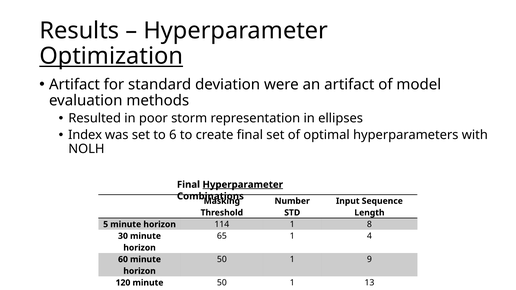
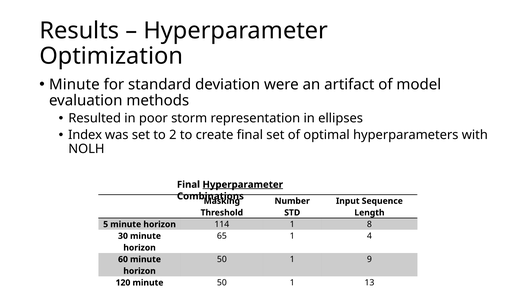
Optimization underline: present -> none (111, 56)
Artifact: Artifact -> Minute (74, 84)
6: 6 -> 2 (173, 135)
